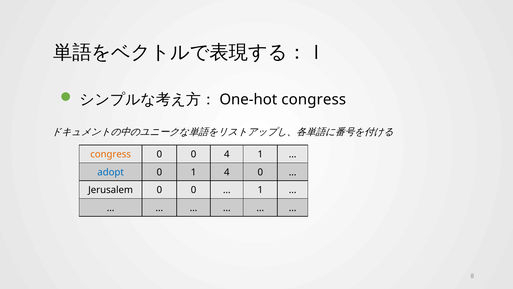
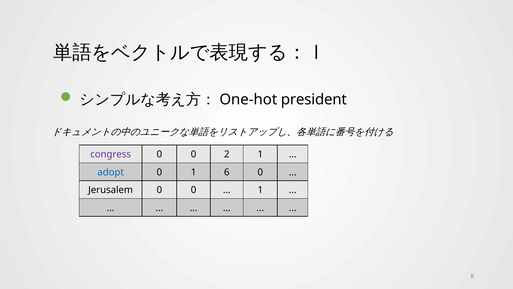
congress: congress -> president (314, 100)
congress colour: orange -> purple (111, 154)
0 4: 4 -> 2 (227, 154)
1 4: 4 -> 6 (227, 172)
